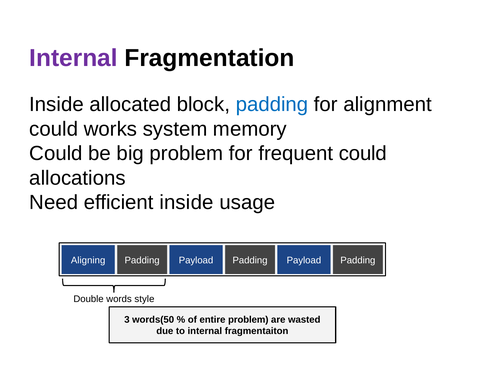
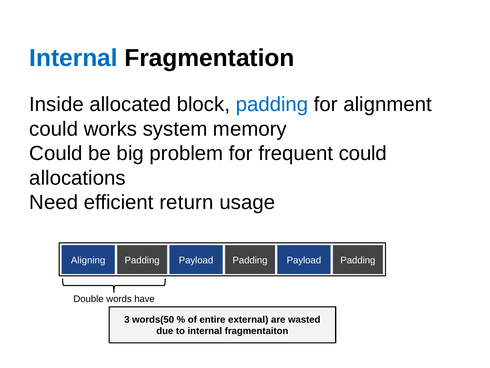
Internal colour: purple -> blue (74, 58)
efficient inside: inside -> return (186, 202)
style: style -> have (145, 298)
entire problem: problem -> external (248, 319)
